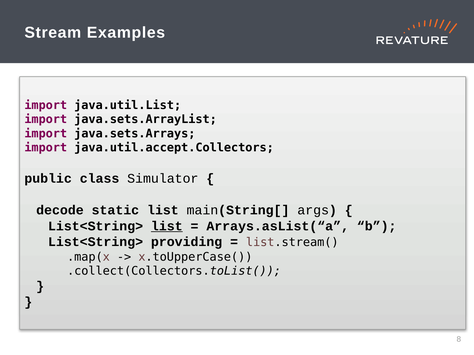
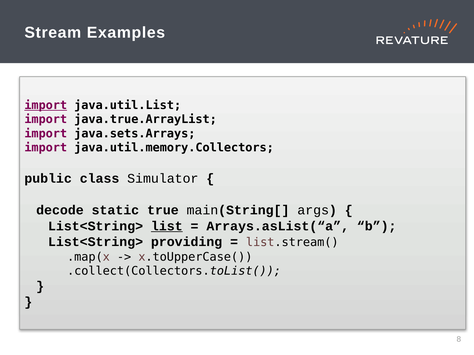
import underline: none -> present (46, 105)
java.sets.ArrayList: java.sets.ArrayList -> java.true.ArrayList (146, 120)
java.util.accept.Collectors: java.util.accept.Collectors -> java.util.memory.Collectors (174, 148)
static list: list -> true (163, 211)
